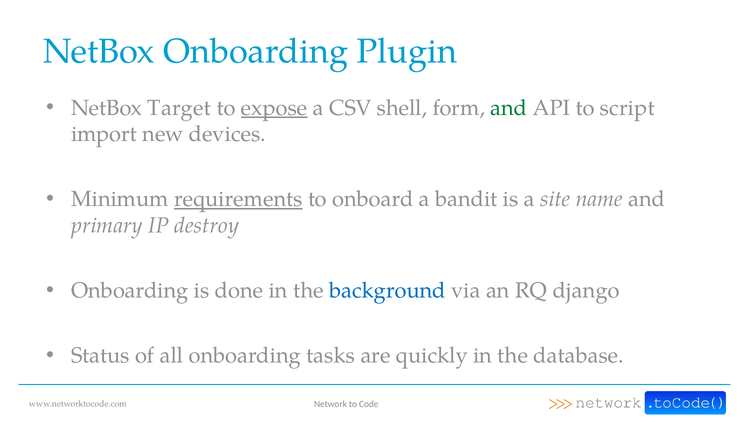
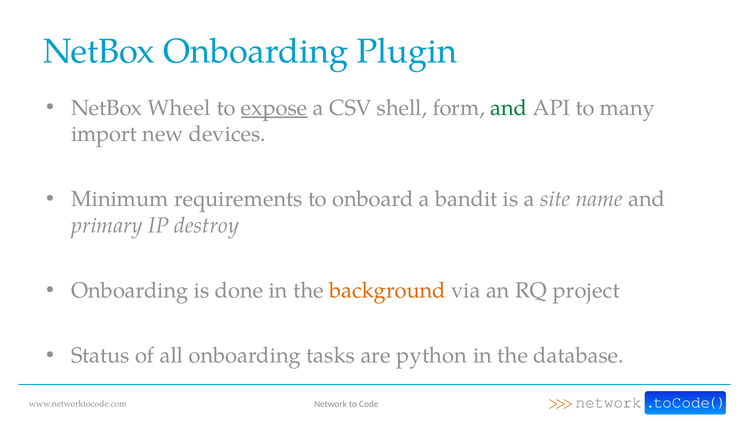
Target: Target -> Wheel (179, 108)
script: script -> many (627, 108)
requirements underline: present -> none (238, 199)
background colour: blue -> orange (387, 290)
django: django -> project (586, 290)
quickly: quickly -> python (432, 355)
